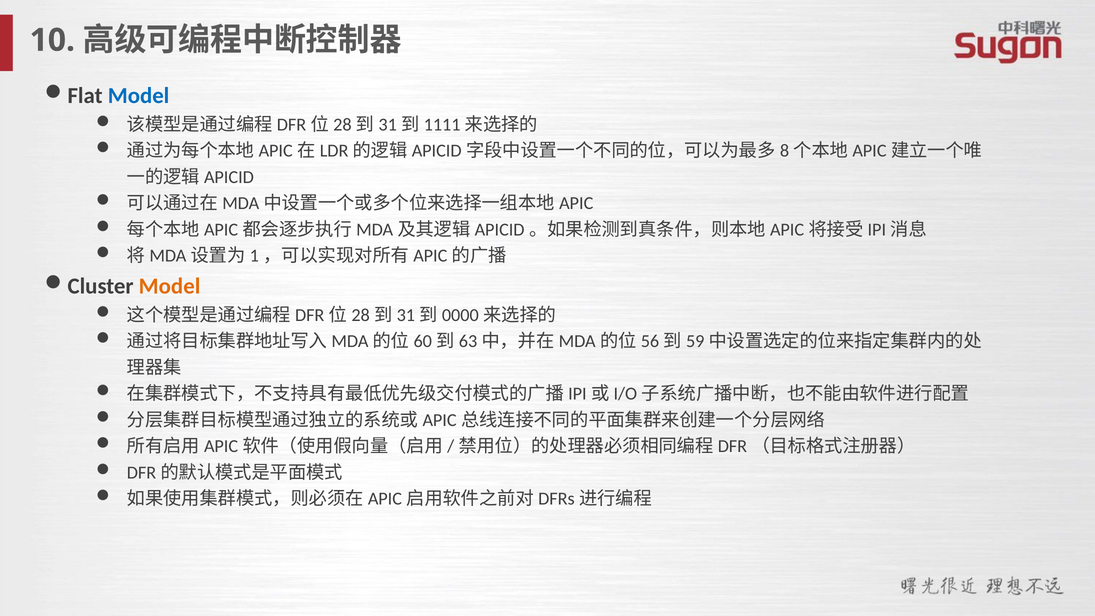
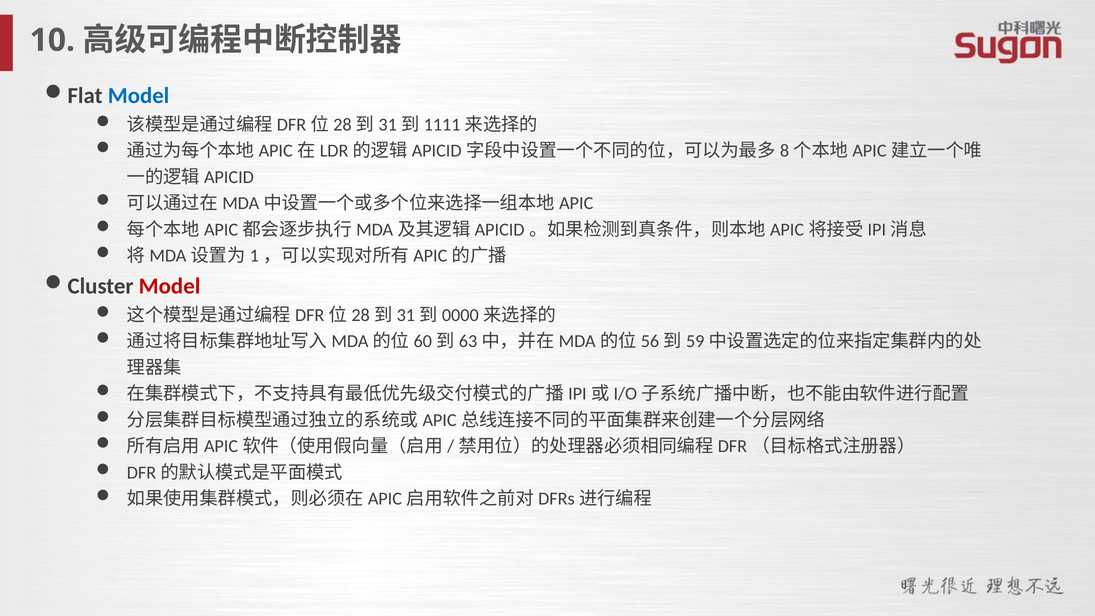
Model colour: orange -> red (170, 286)
